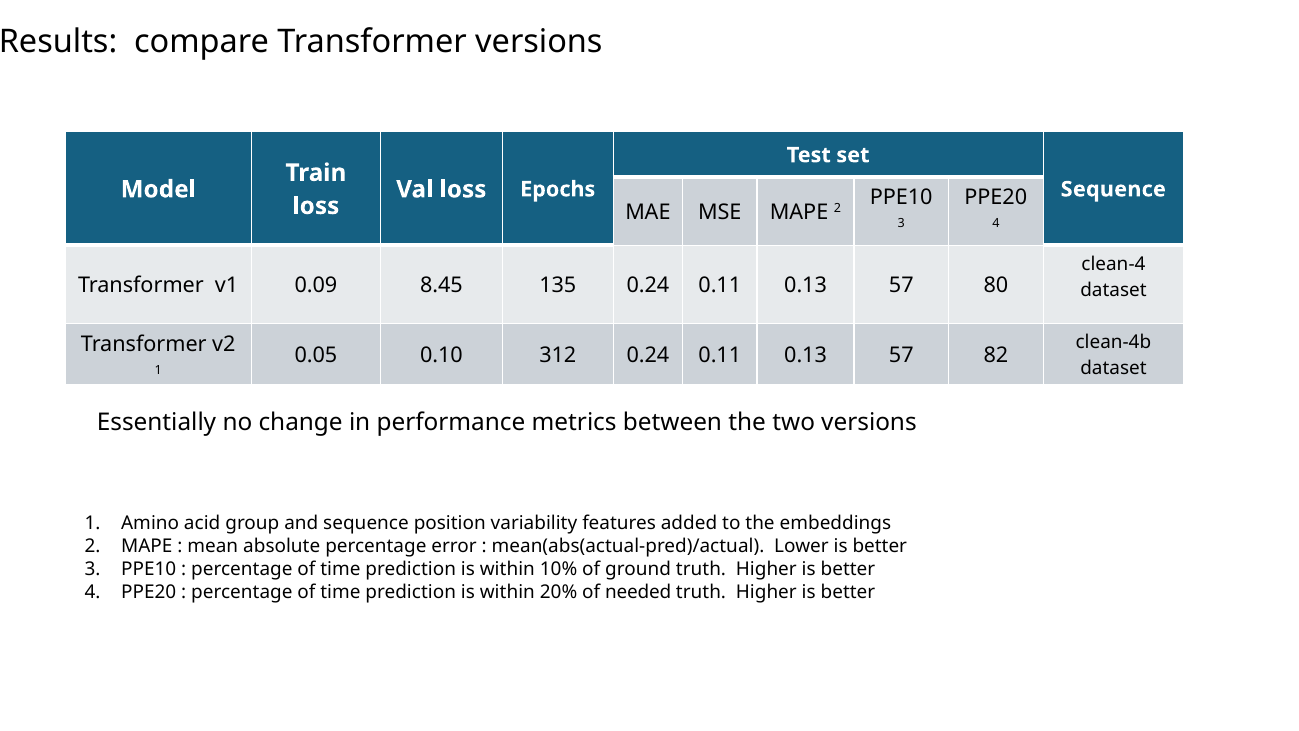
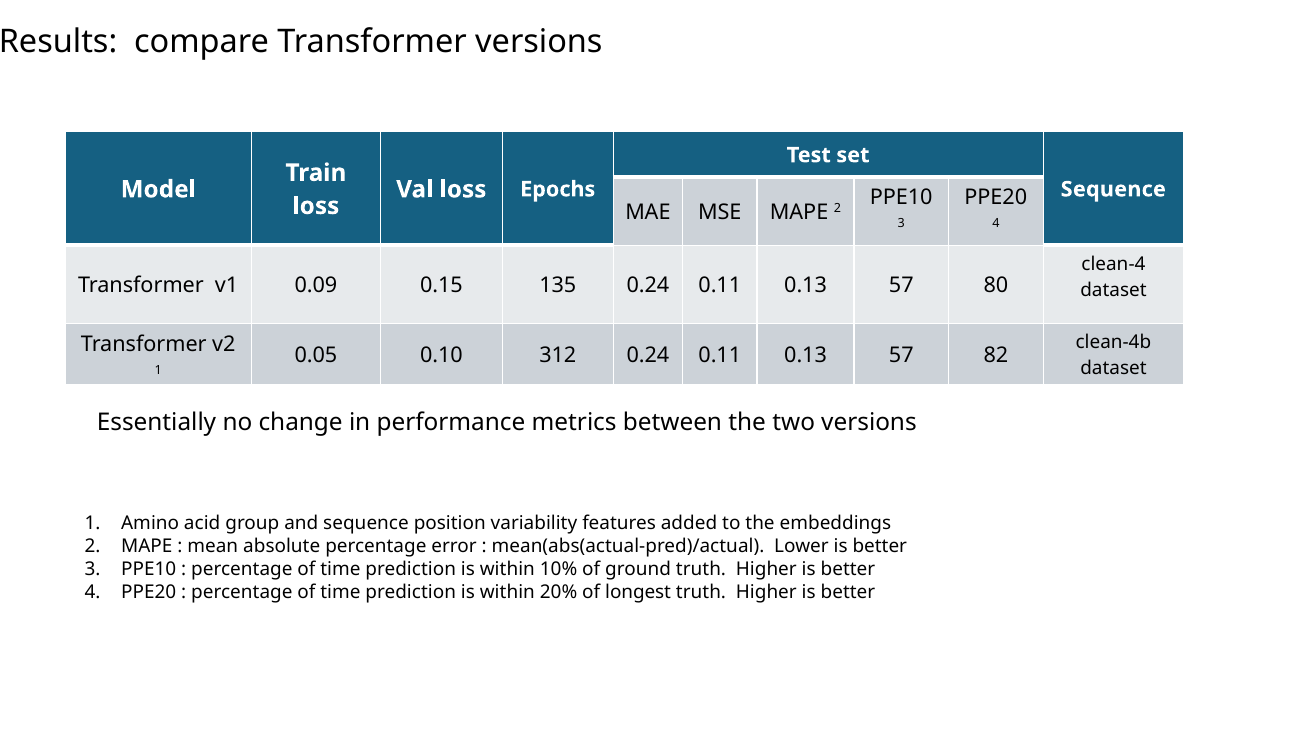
8.45: 8.45 -> 0.15 (441, 285)
needed: needed -> longest (638, 592)
